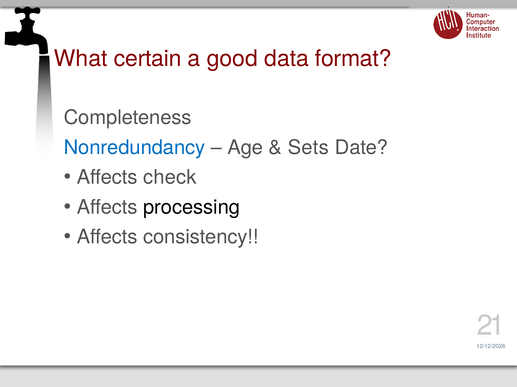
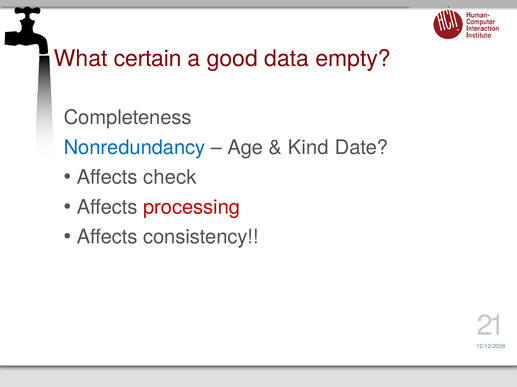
format: format -> empty (353, 59)
Sets: Sets -> Kind (308, 148)
processing colour: black -> red (192, 208)
